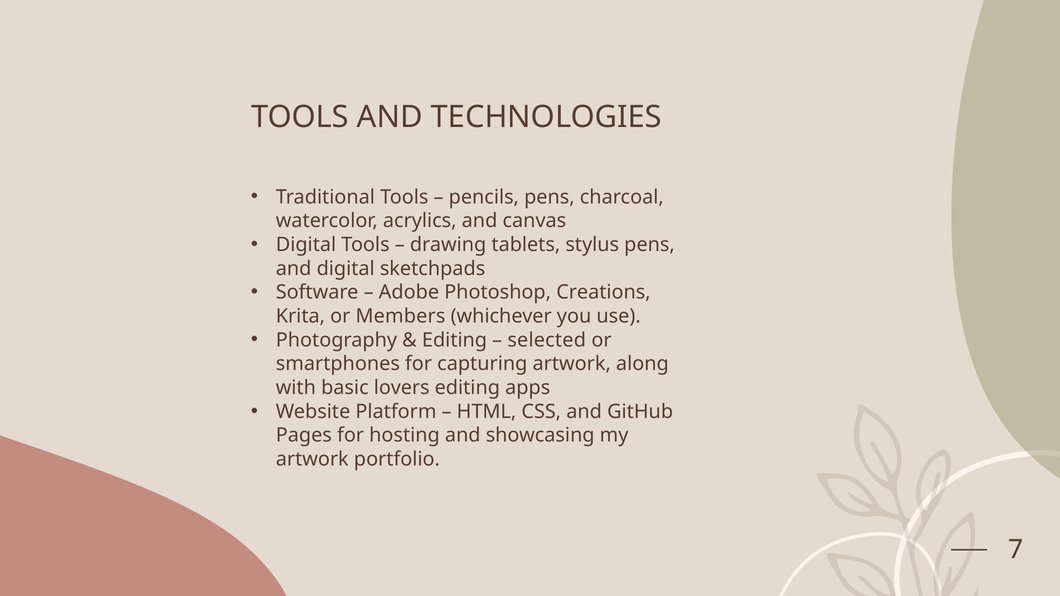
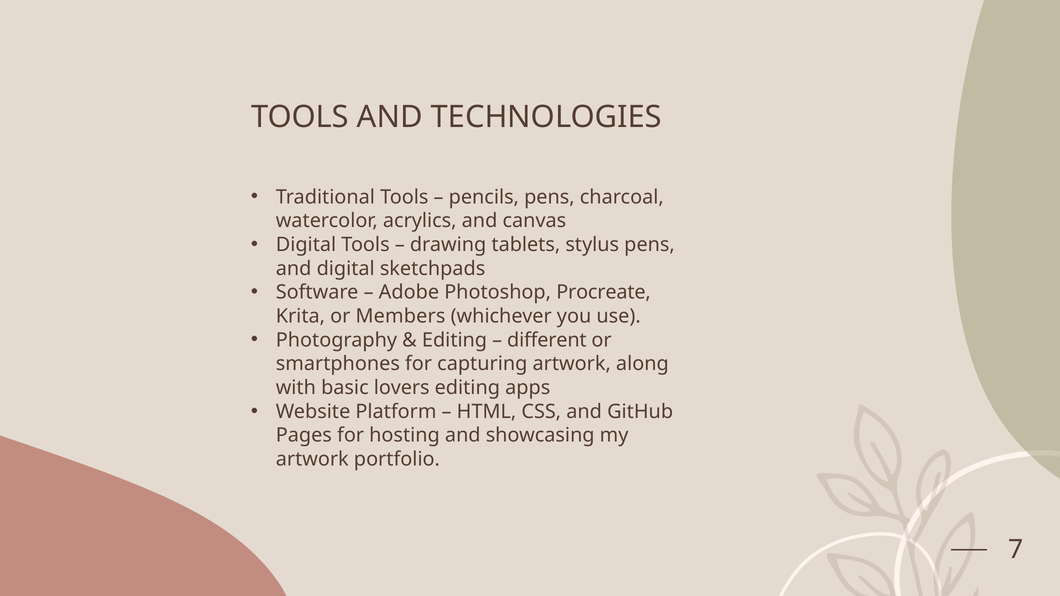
Creations: Creations -> Procreate (604, 292)
selected: selected -> different (547, 340)
